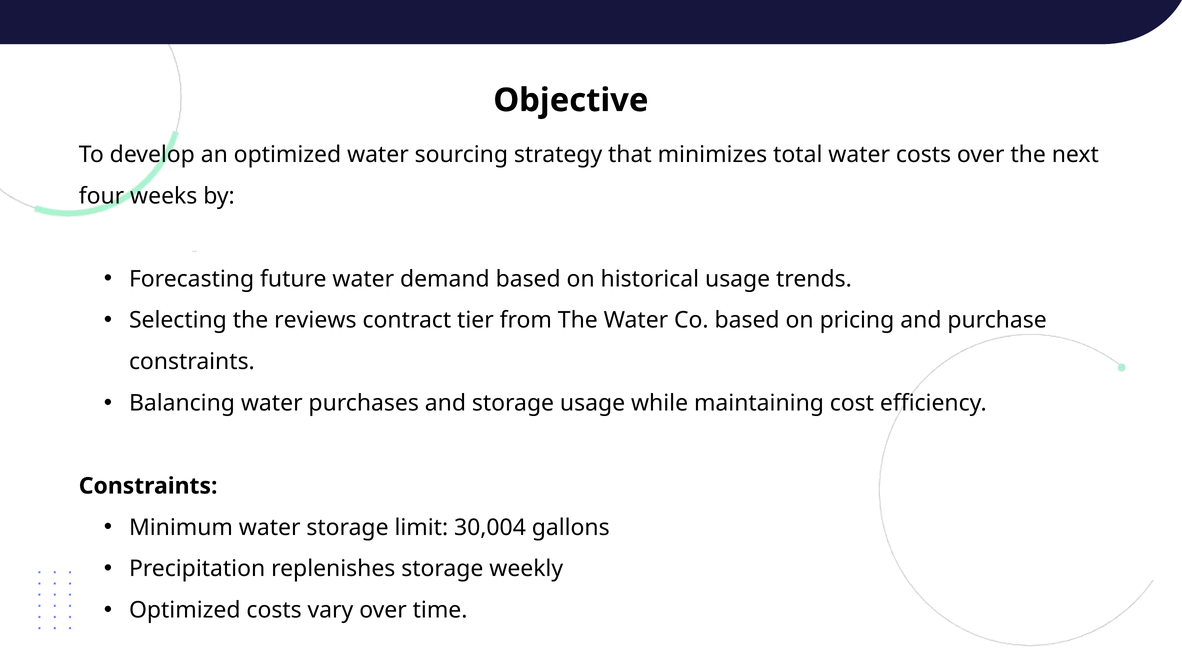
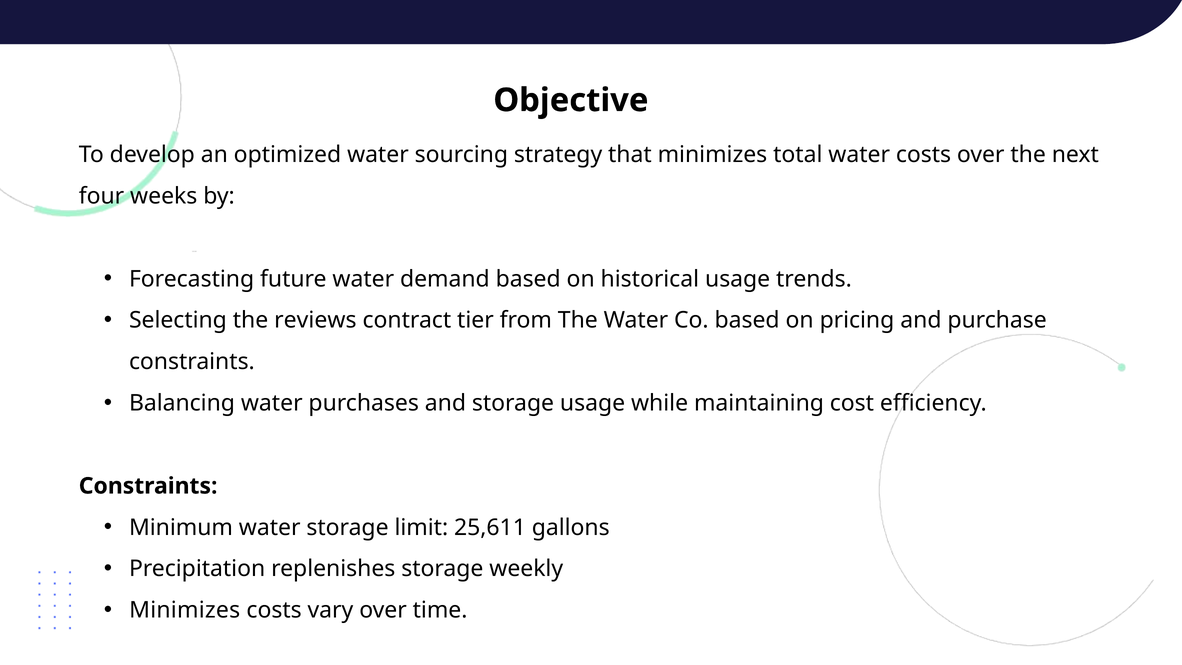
30,004: 30,004 -> 25,611 (490, 527)
Optimized: Optimized -> Minimizes (185, 610)
